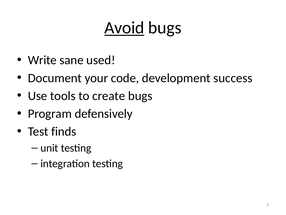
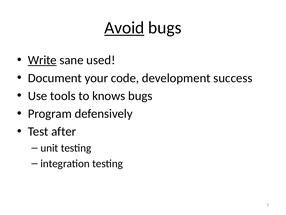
Write underline: none -> present (42, 60)
create: create -> knows (109, 96)
finds: finds -> after (64, 131)
